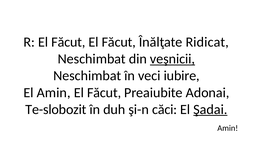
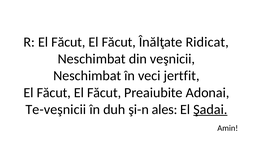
veşnicii underline: present -> none (173, 59)
iubire: iubire -> jertfit (182, 76)
Amin: Amin -> Făcut (54, 93)
Te-slobozit: Te-slobozit -> Te-veşnicii (56, 110)
căci: căci -> ales (165, 110)
